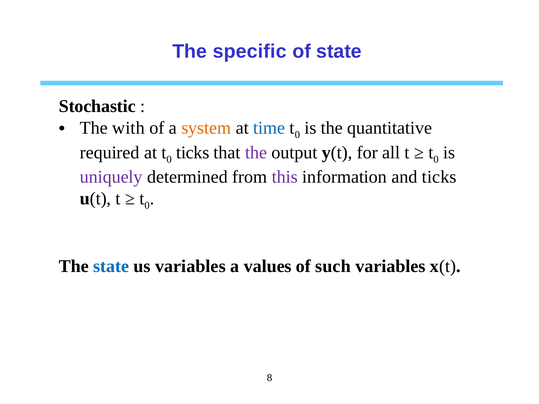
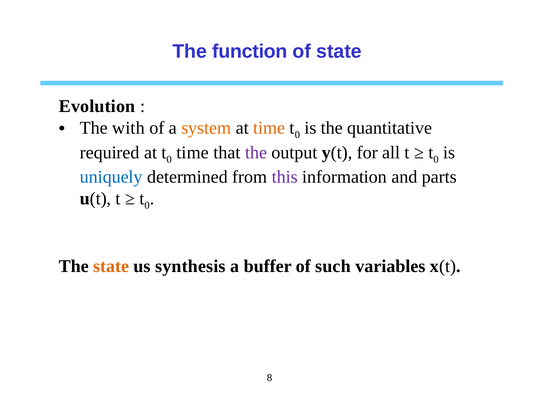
specific: specific -> function (250, 52)
Stochastic: Stochastic -> Evolution (97, 106)
time colour: blue -> orange (269, 128)
ticks: ticks -> time (193, 153)
uniquely colour: purple -> blue (111, 177)
and ticks: ticks -> parts (439, 177)
state colour: blue -> orange (111, 266)
us variables: variables -> synthesis (190, 266)
values: values -> buffer (268, 266)
